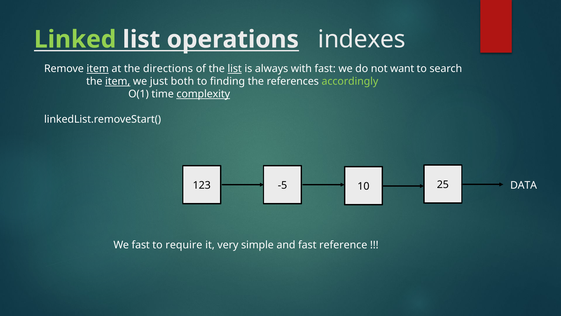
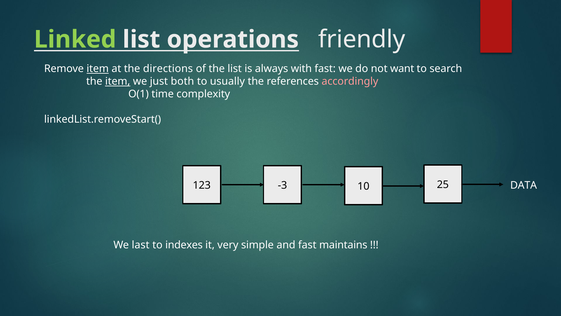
indexes: indexes -> friendly (362, 39)
list underline: present -> none (235, 69)
finding: finding -> usually (227, 81)
accordingly colour: light green -> pink (350, 81)
complexity underline: present -> none (203, 94)
-5: -5 -> -3 (282, 185)
We fast: fast -> last (141, 245)
require: require -> indexes (184, 245)
reference: reference -> maintains (343, 245)
